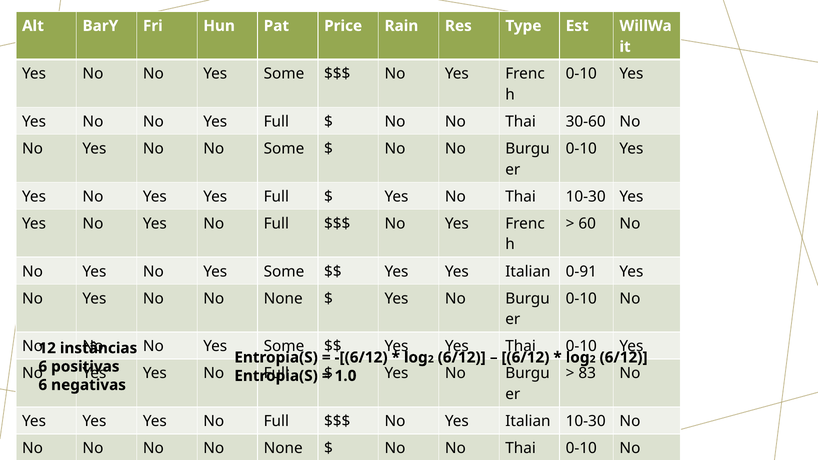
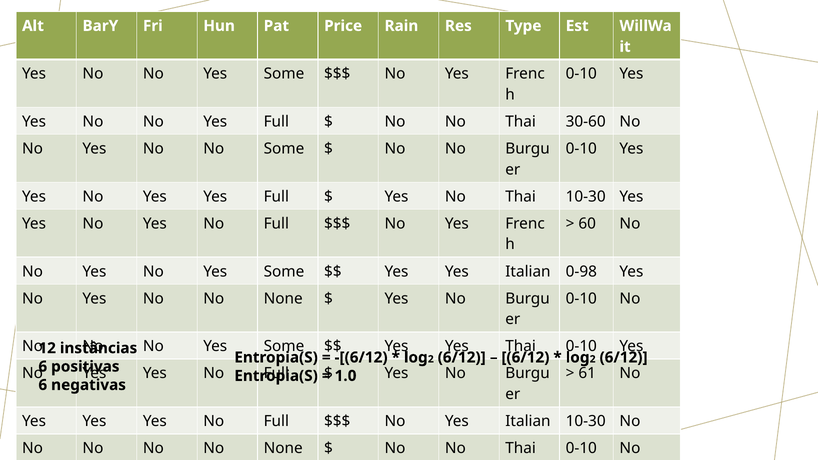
0-91: 0-91 -> 0-98 (581, 272)
83: 83 -> 61 (587, 373)
